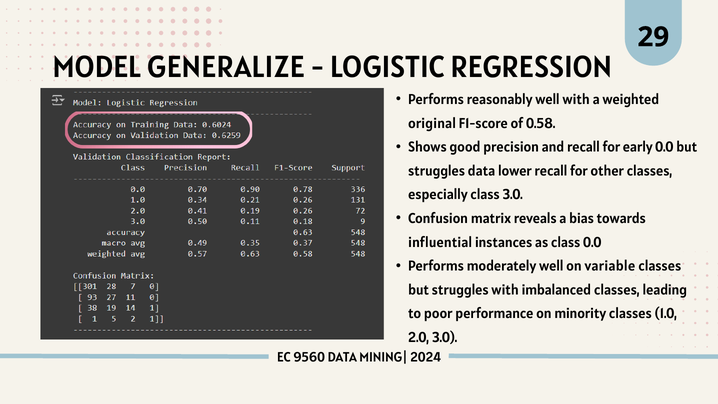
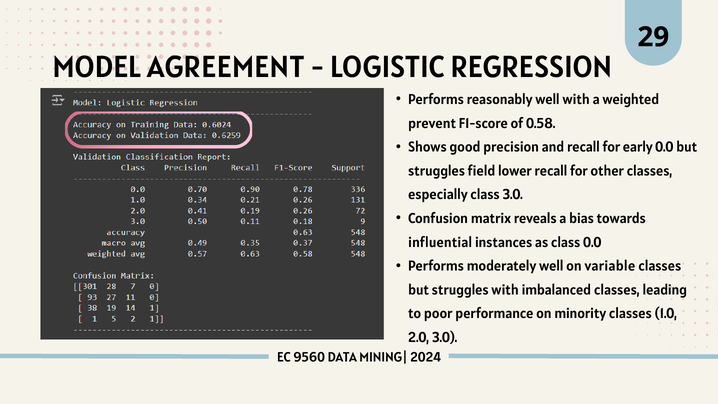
GENERALIZE: GENERALIZE -> AGREEMENT (226, 67)
original: original -> prevent (432, 123)
struggles data: data -> field (482, 171)
